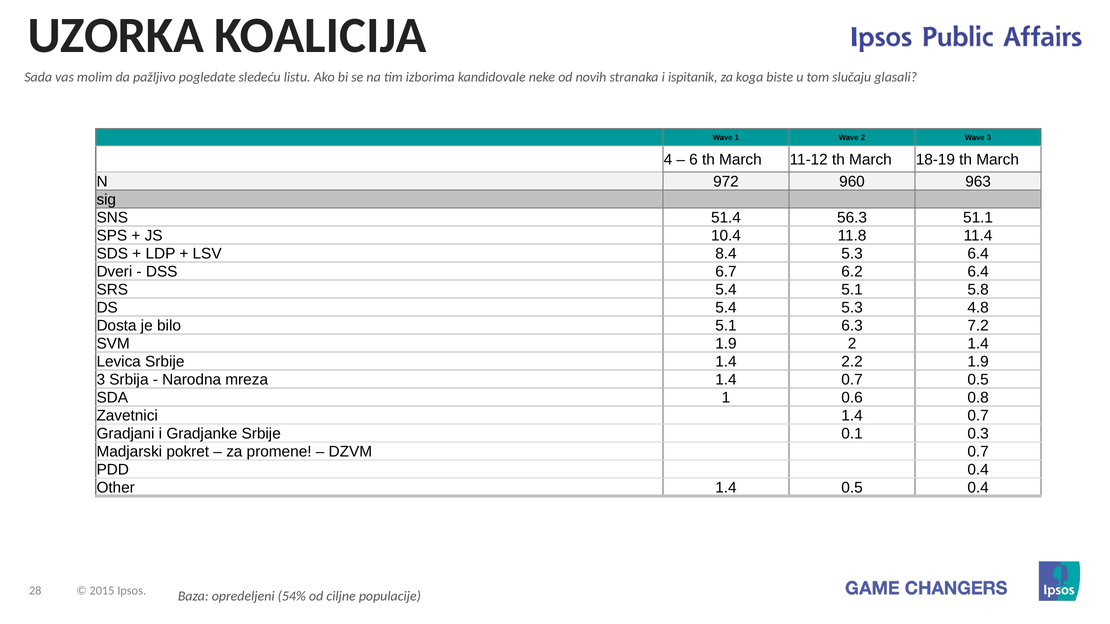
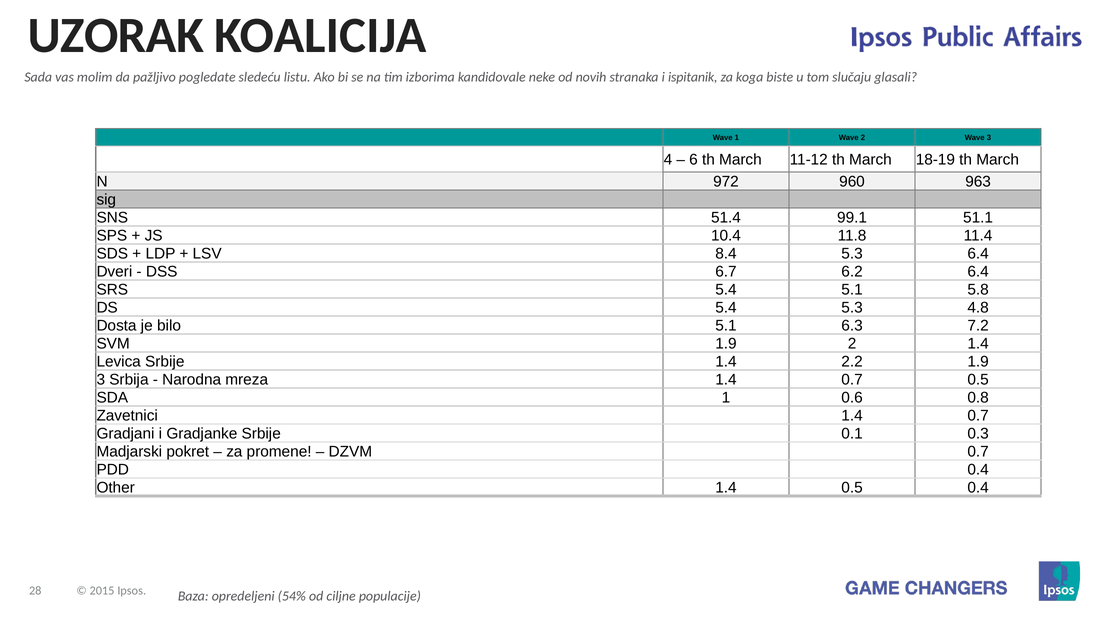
UZORKA: UZORKA -> UZORAK (116, 35)
56.3: 56.3 -> 99.1 (852, 218)
